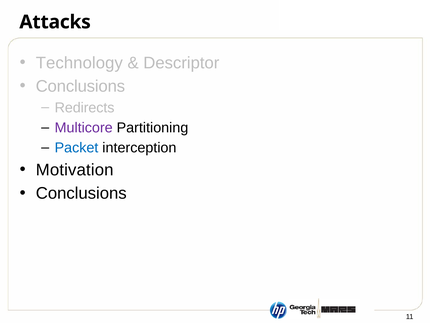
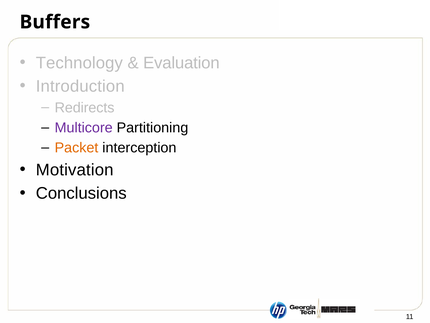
Attacks: Attacks -> Buffers (55, 22)
Descriptor: Descriptor -> Evaluation (181, 63)
Conclusions: Conclusions -> Introduction (80, 86)
Packet colour: blue -> orange (76, 148)
